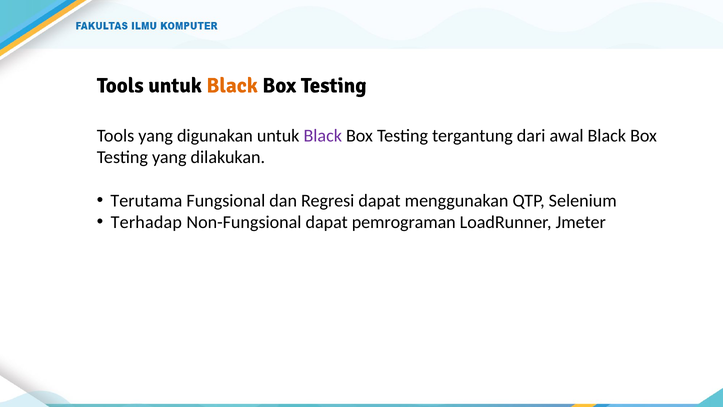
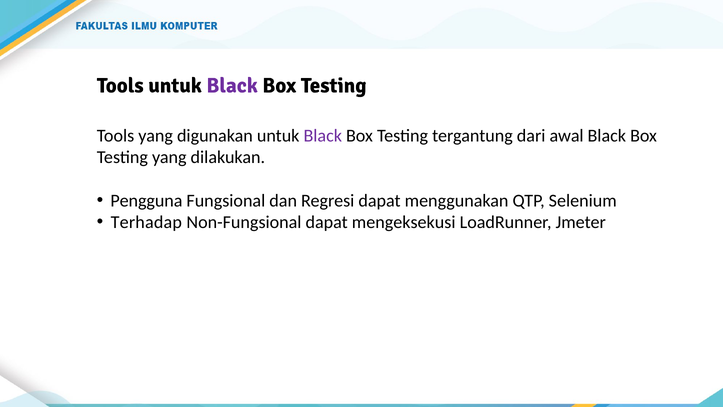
Black colour: orange -> purple (232, 85)
Terutama: Terutama -> Pengguna (146, 201)
pemrograman: pemrograman -> mengeksekusi (404, 222)
